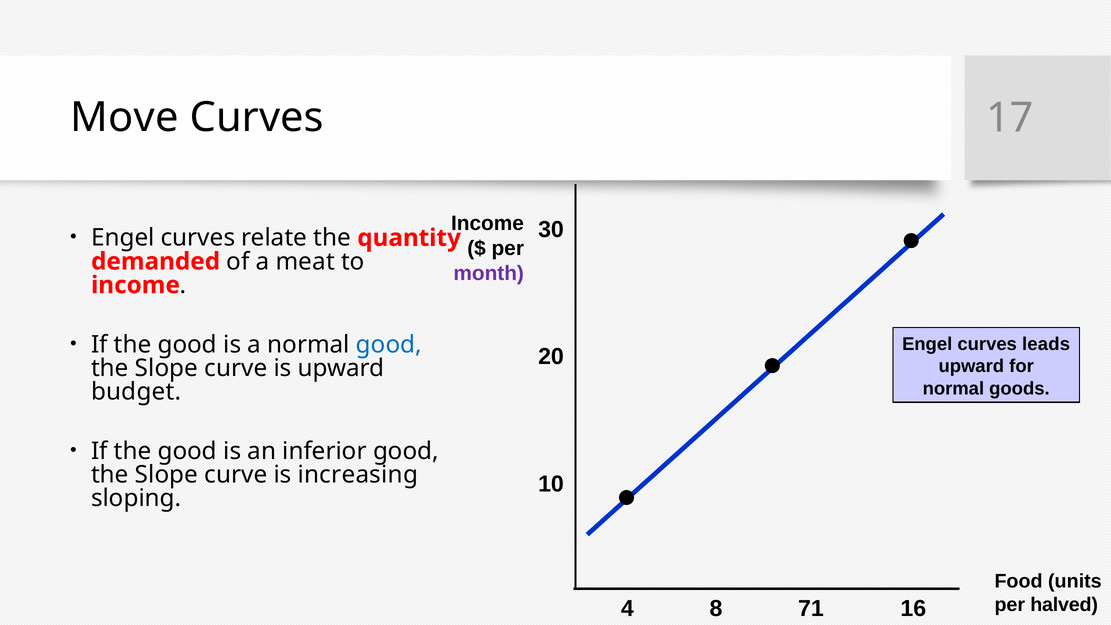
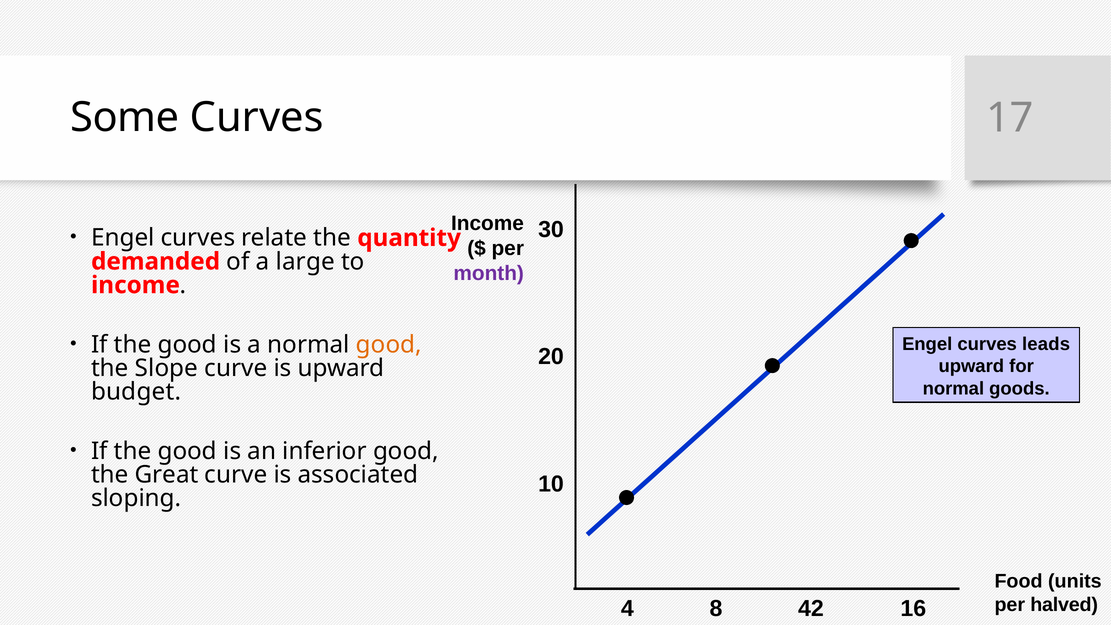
Move: Move -> Some (125, 118)
meat: meat -> large (305, 262)
good colour: blue -> orange (389, 345)
Slope: Slope -> Great (167, 475)
increasing: increasing -> associated (358, 475)
71: 71 -> 42 (811, 608)
